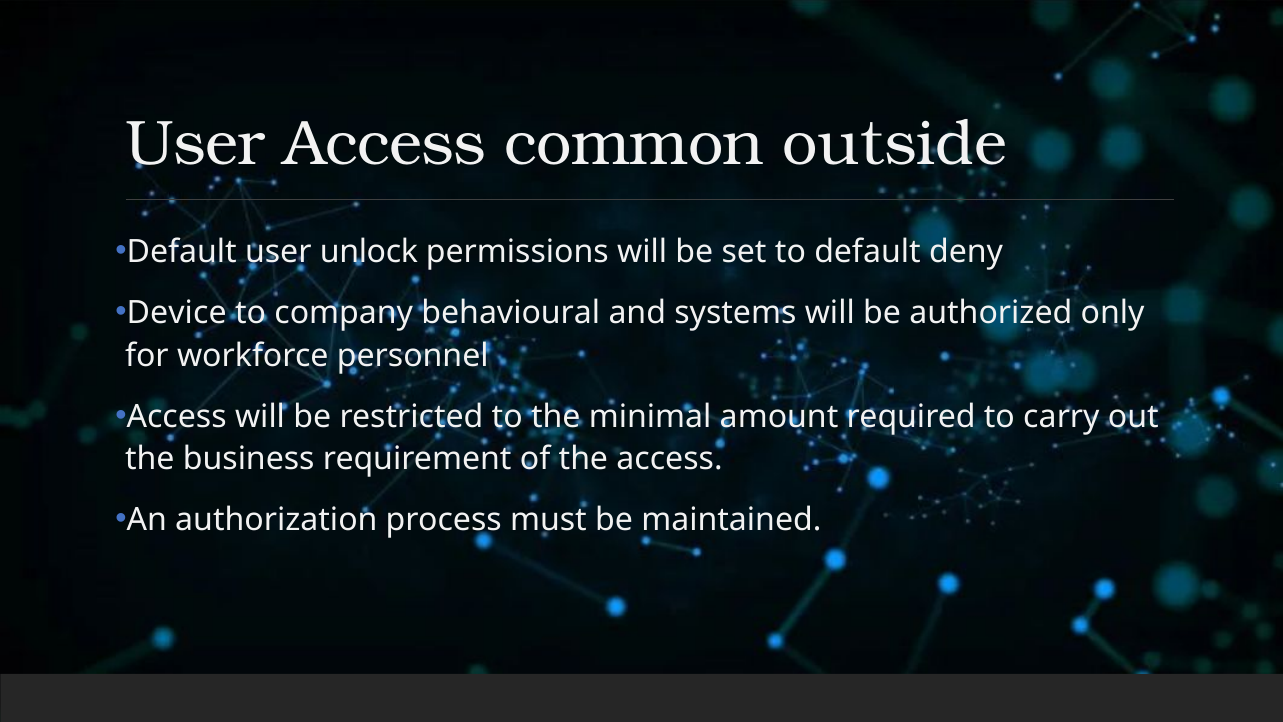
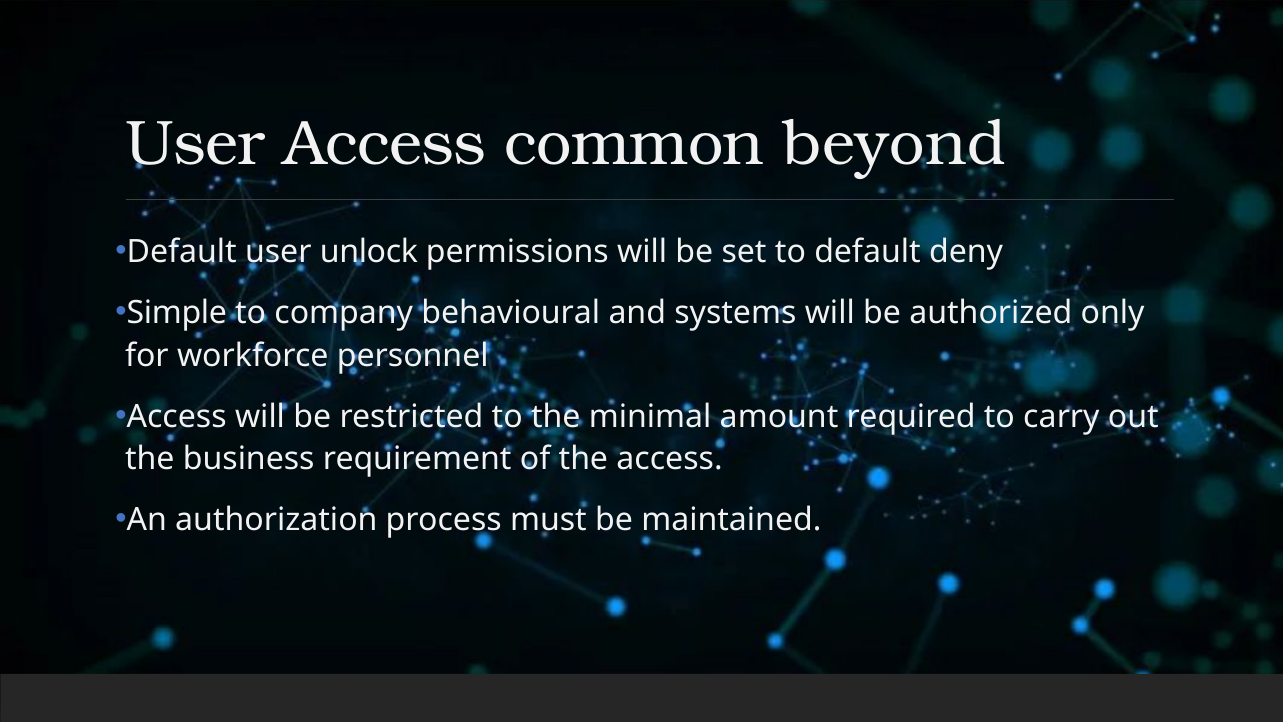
outside: outside -> beyond (895, 144)
Device: Device -> Simple (177, 313)
